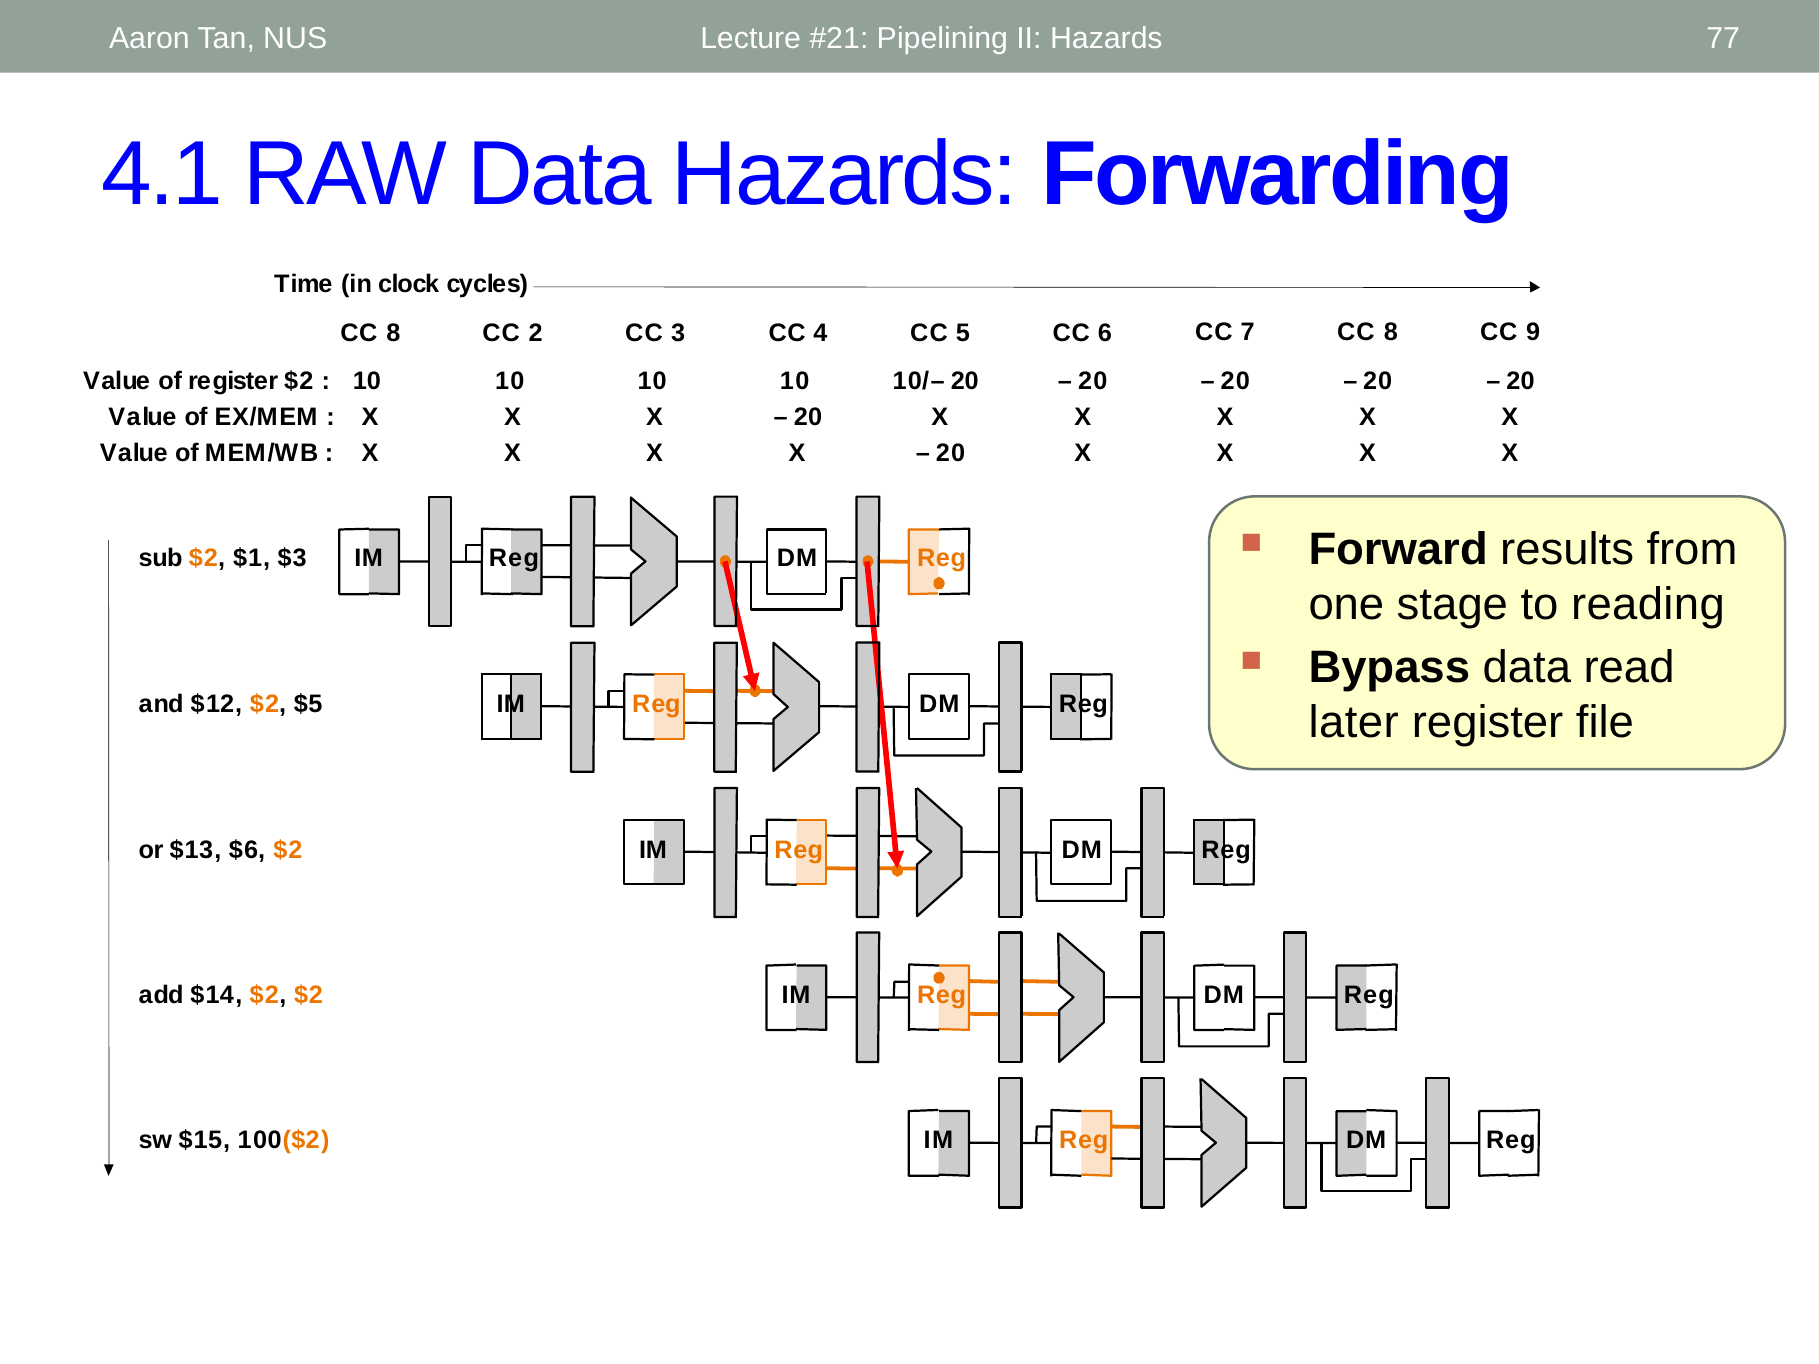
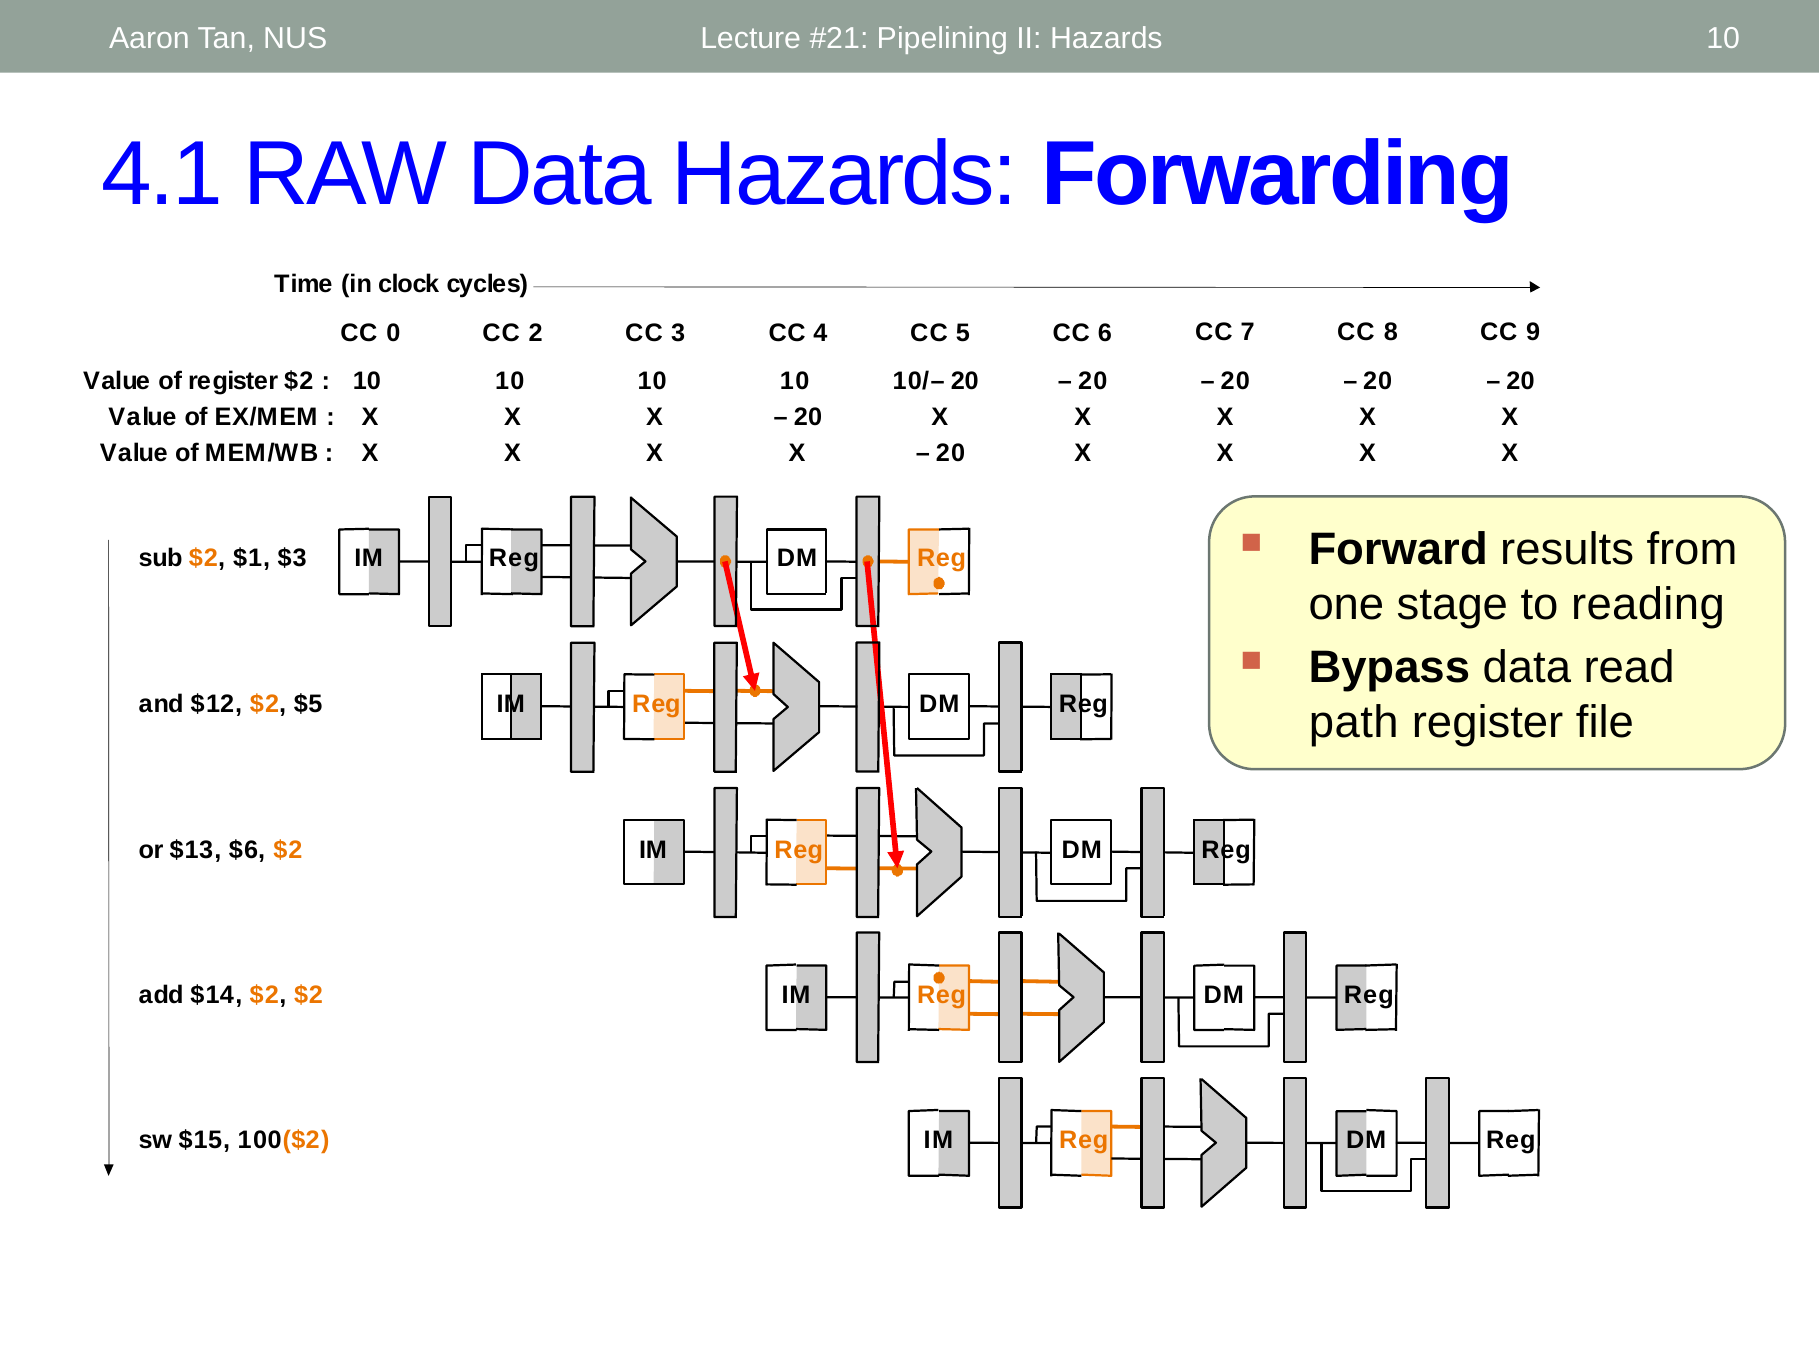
Hazards 77: 77 -> 10 (1723, 38)
8: 8 -> 0 (393, 333)
later: later -> path (1354, 722)
